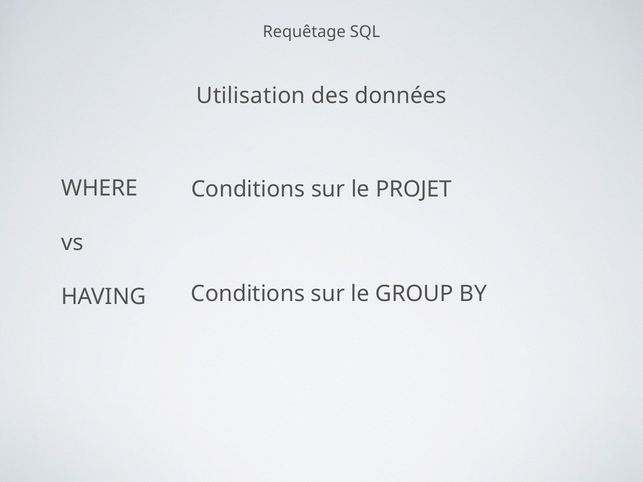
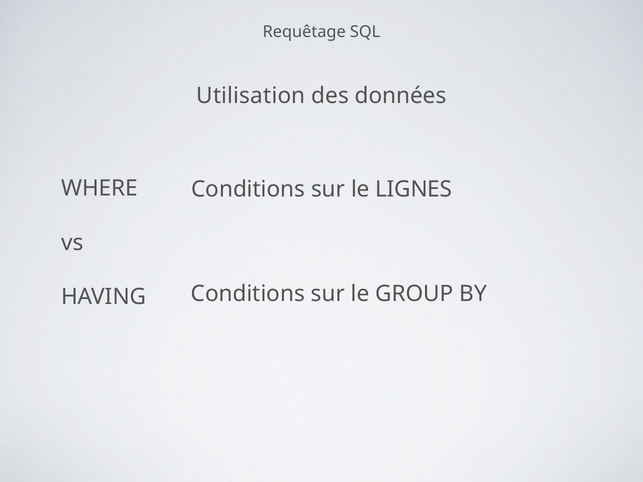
PROJET: PROJET -> LIGNES (414, 189)
